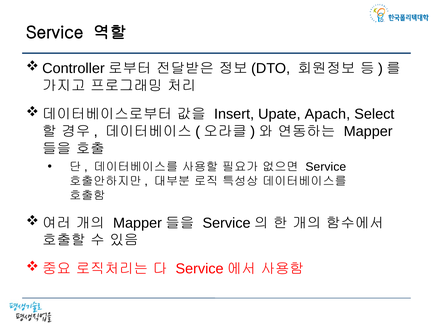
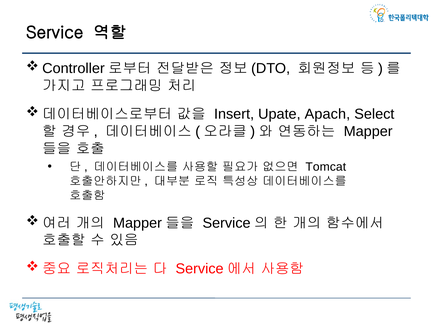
Service: Service -> Tomcat (326, 167)
